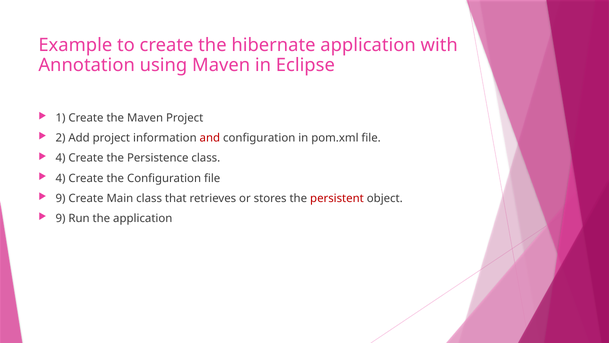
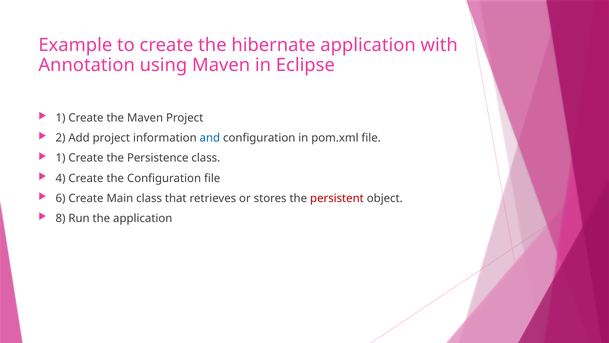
and colour: red -> blue (210, 138)
4: 4 -> 1 (60, 158)
9: 9 -> 6 (60, 198)
9: 9 -> 8 (60, 218)
